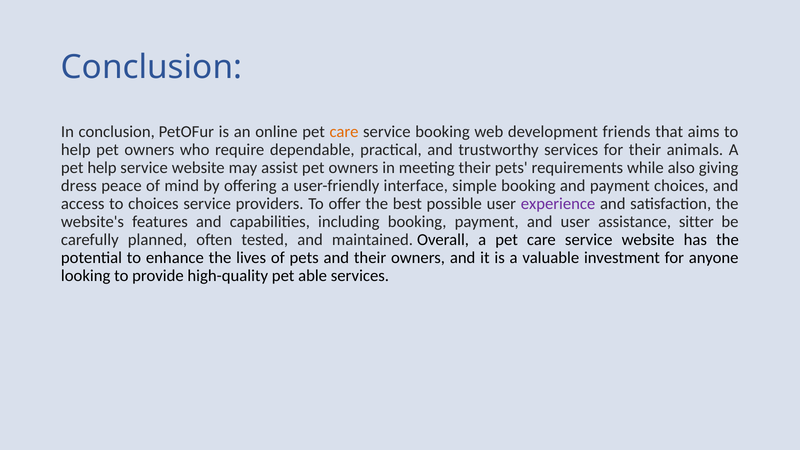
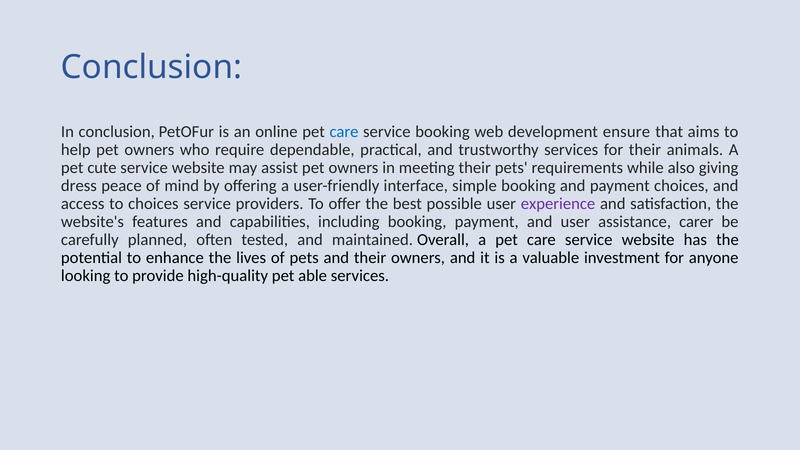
care colour: orange -> blue (344, 132)
friends: friends -> ensure (626, 132)
pet help: help -> cute (102, 168)
sitter: sitter -> carer (696, 222)
